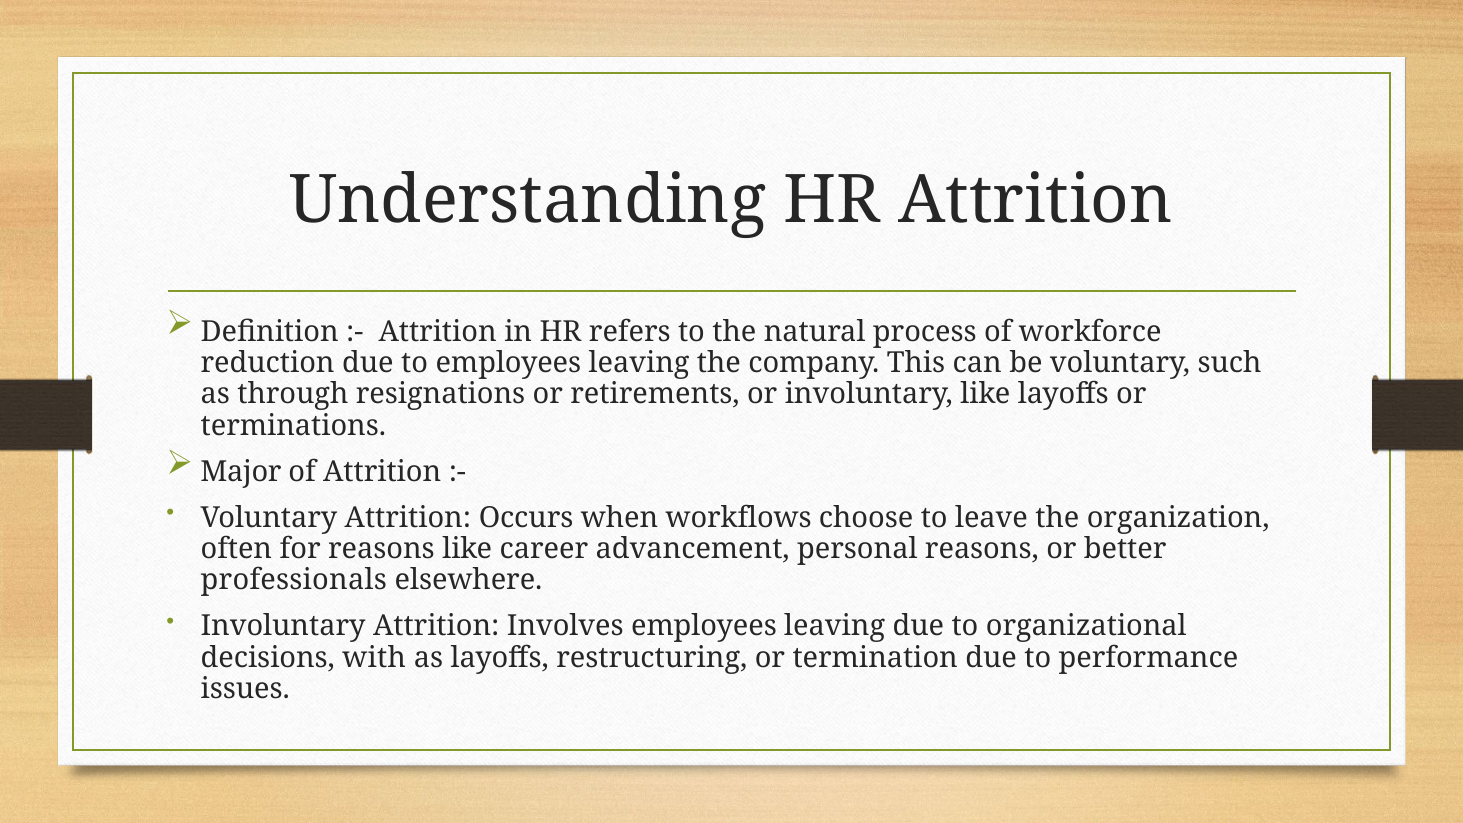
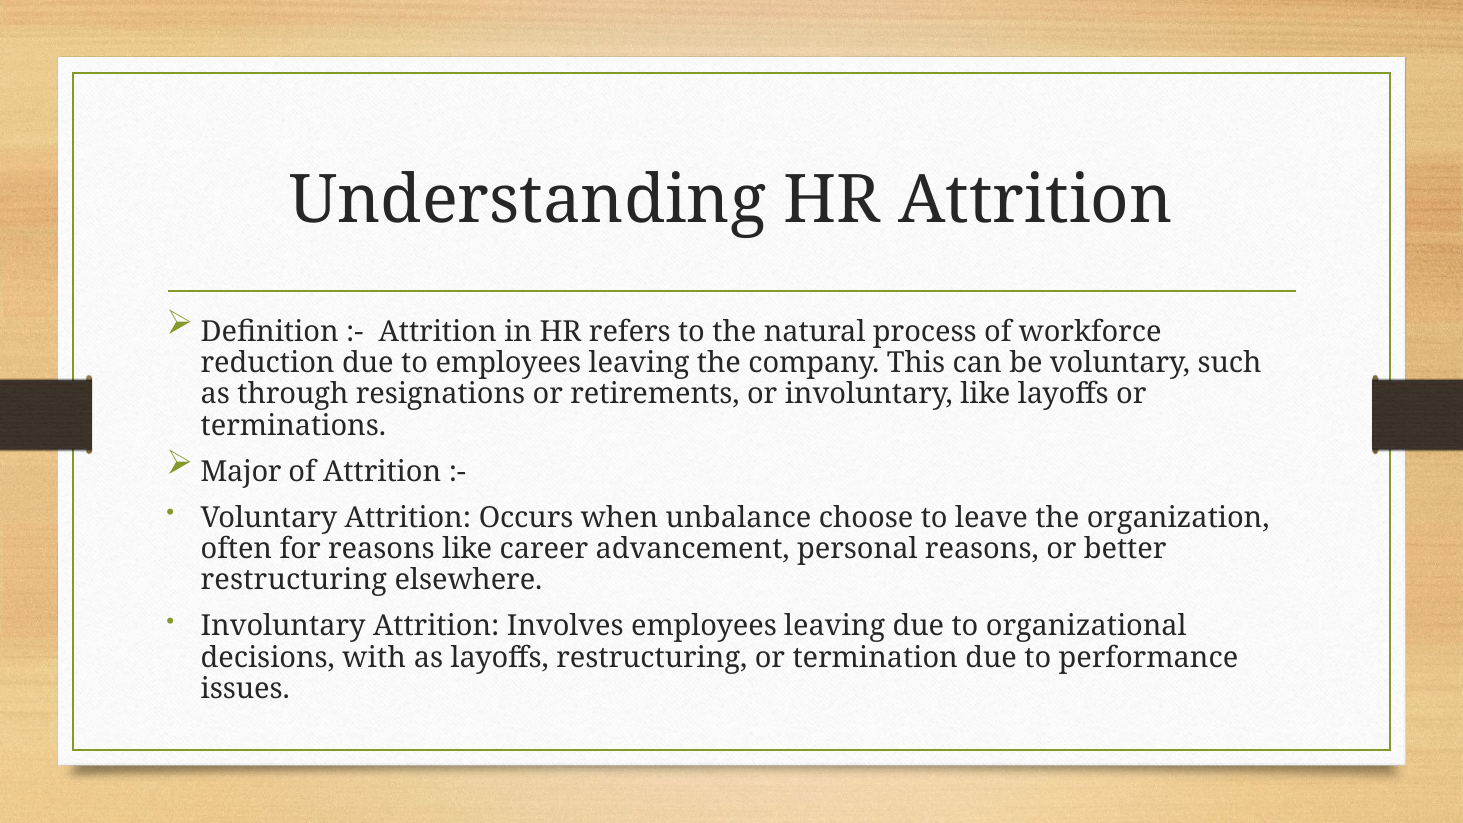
workflows: workflows -> unbalance (739, 518)
professionals: professionals -> restructuring (294, 580)
